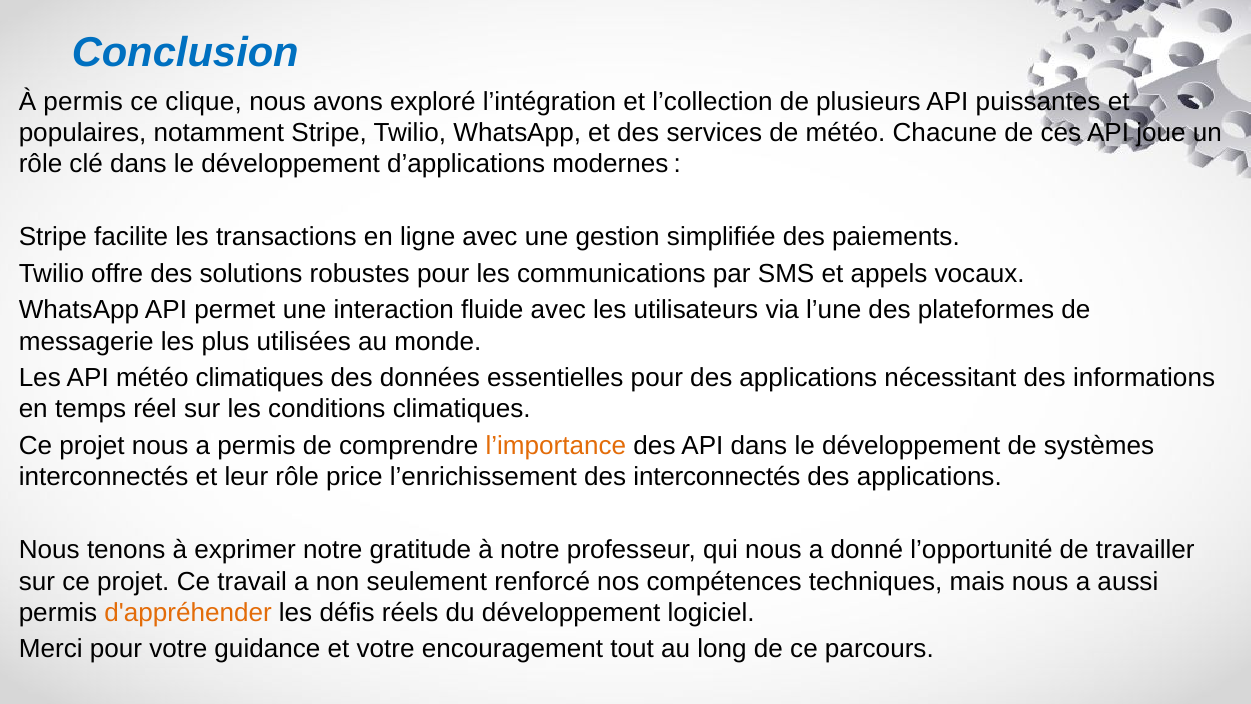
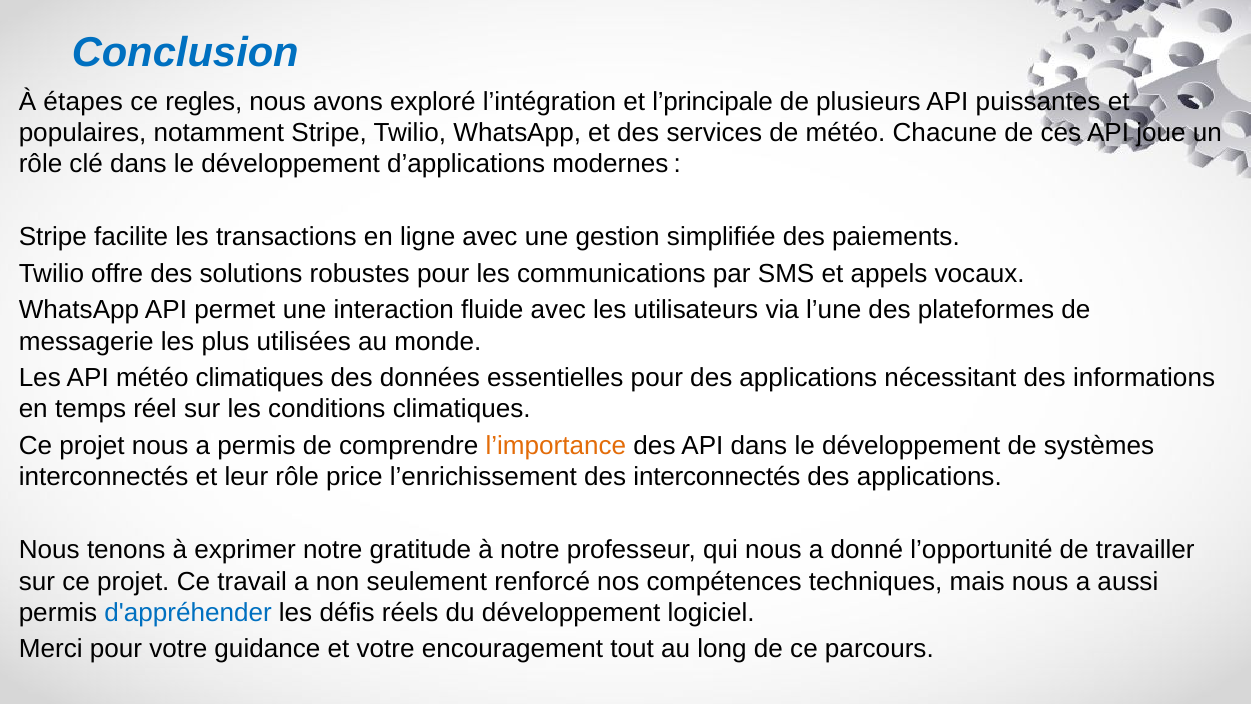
À permis: permis -> étapes (83, 102)
clique: clique -> regles (204, 102)
l’collection: l’collection -> l’principale (713, 102)
d'appréhender colour: orange -> blue (188, 612)
